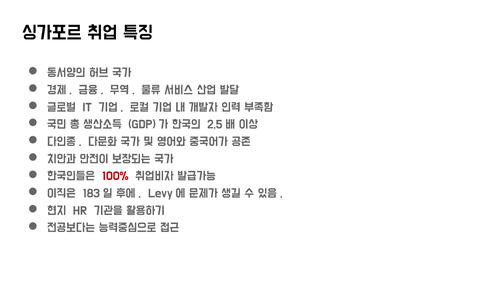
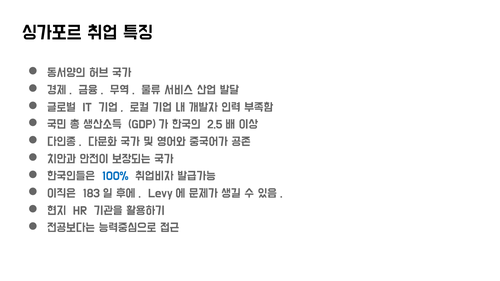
100% colour: red -> blue (115, 176)
